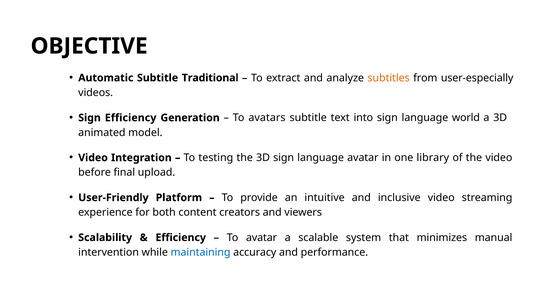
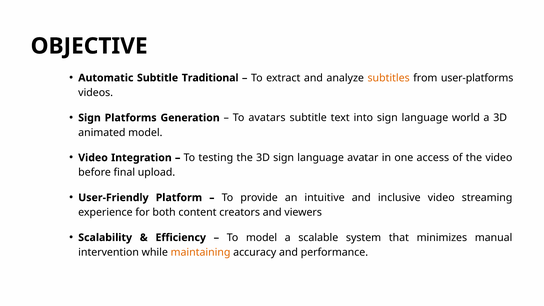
user-especially: user-especially -> user-platforms (477, 78)
Sign Efficiency: Efficiency -> Platforms (131, 118)
library: library -> access (433, 158)
To avatar: avatar -> model (262, 238)
maintaining colour: blue -> orange (201, 252)
